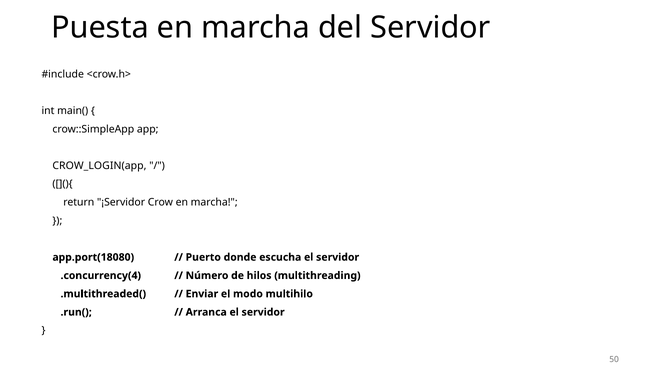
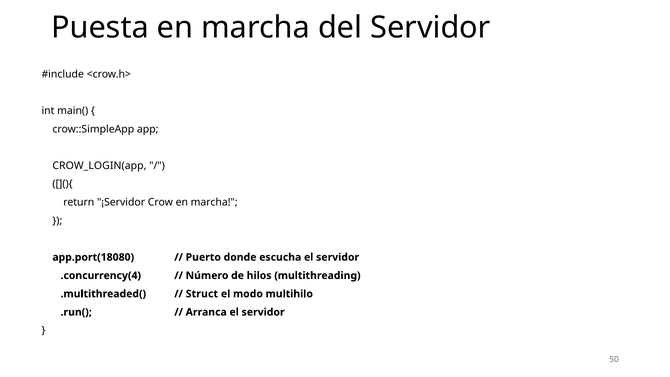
Enviar: Enviar -> Struct (202, 294)
